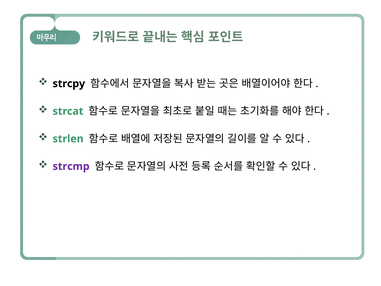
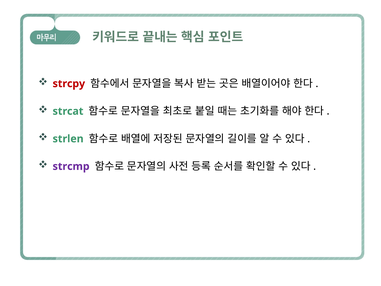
strcpy colour: black -> red (69, 84)
